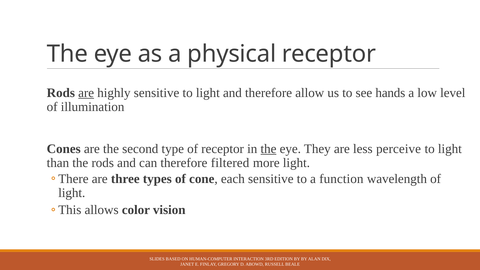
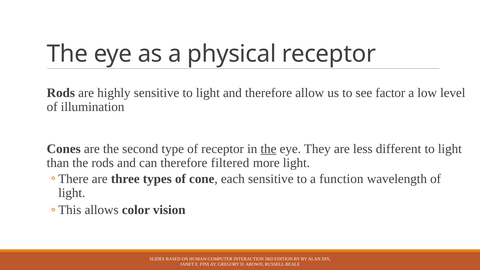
are underline: present -> none (86, 93)
hands: hands -> factor (390, 93)
perceive: perceive -> different (399, 149)
